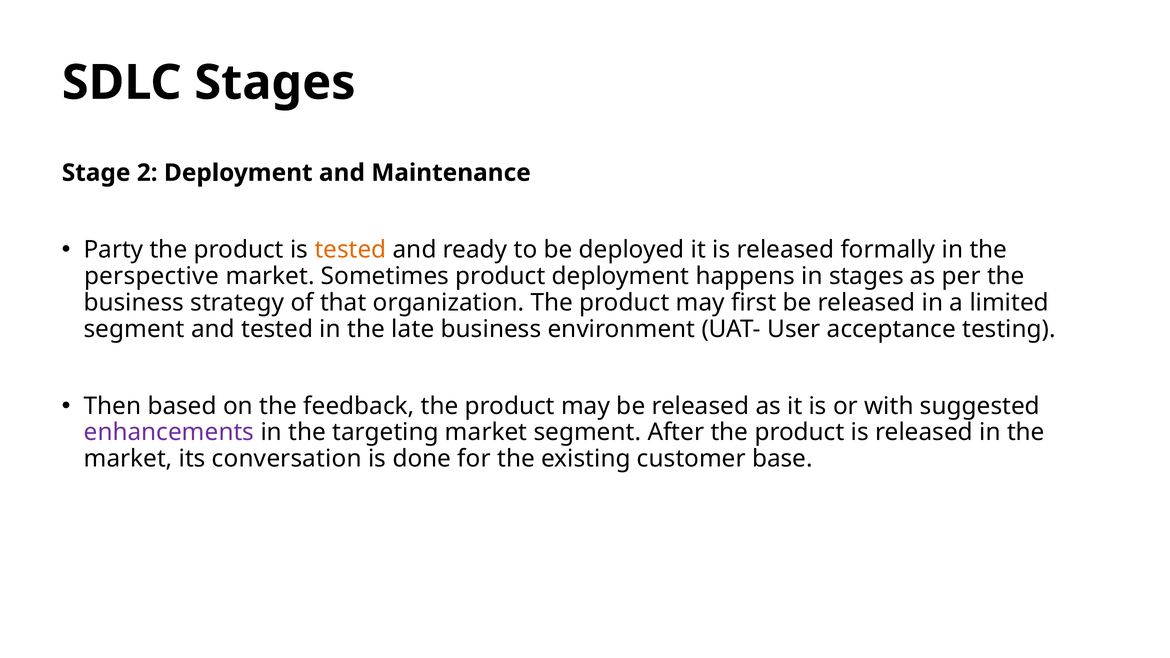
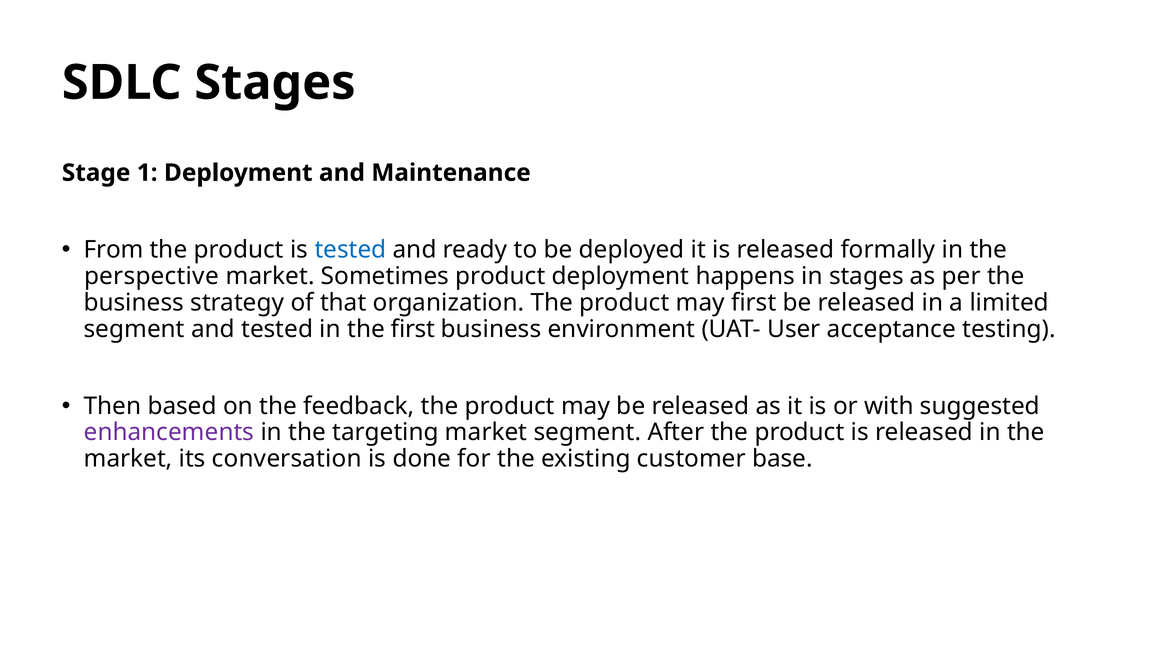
2: 2 -> 1 (147, 173)
Party: Party -> From (114, 250)
tested colour: orange -> blue (350, 250)
the late: late -> first (413, 329)
